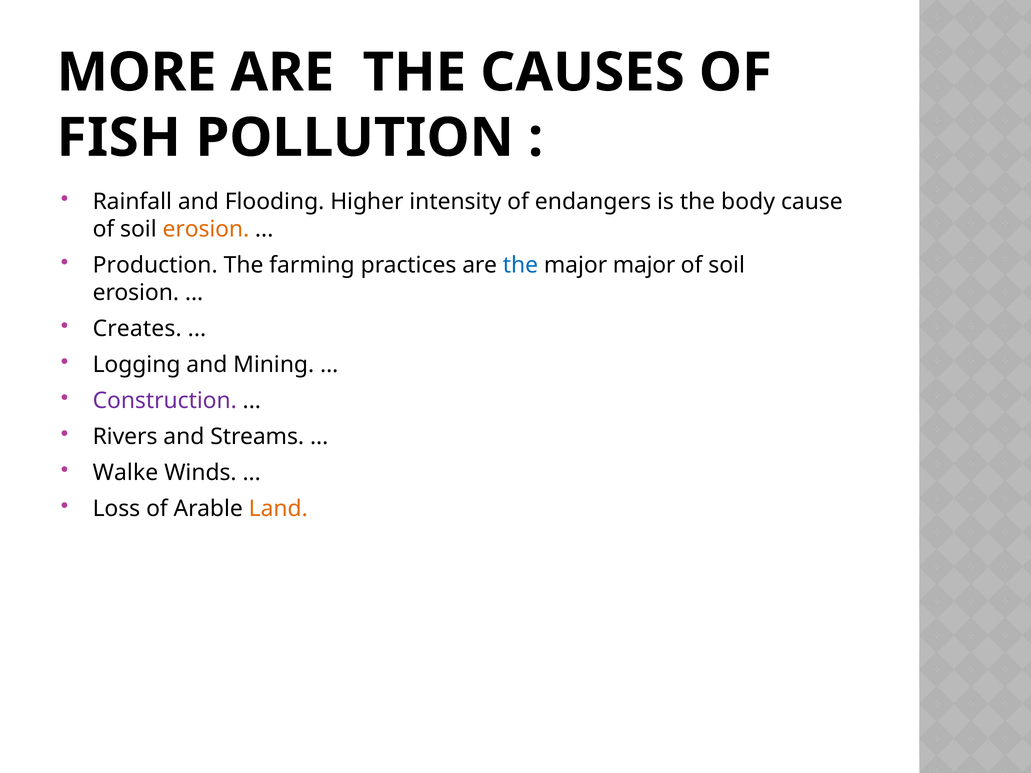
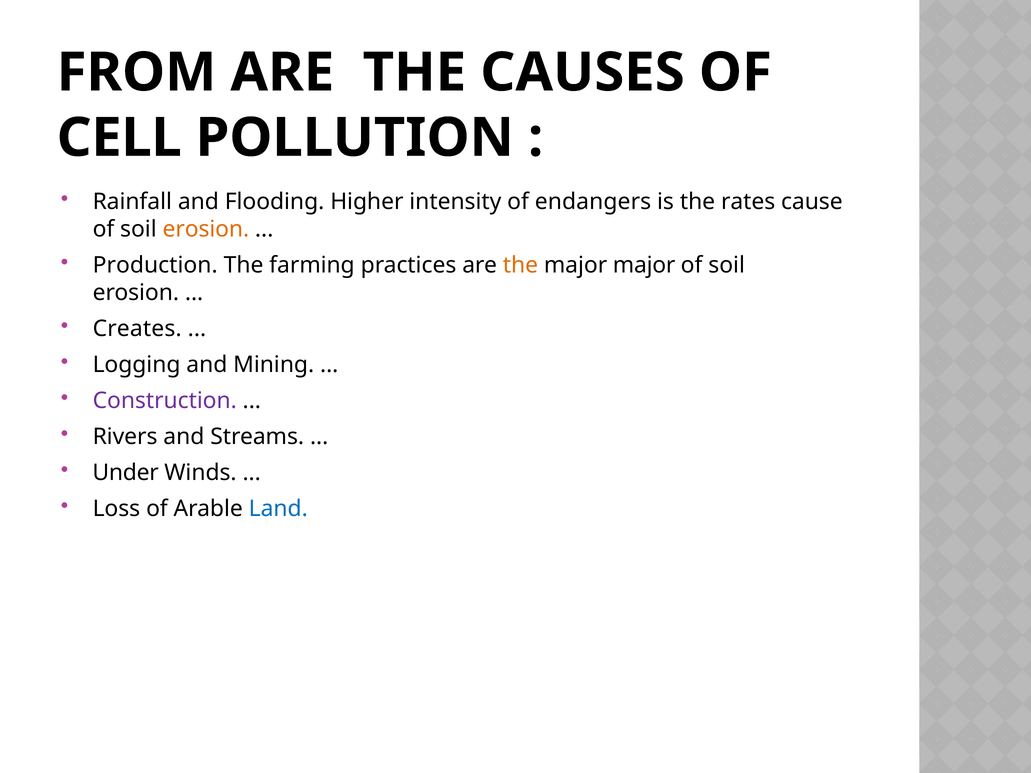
MORE: MORE -> FROM (137, 73)
FISH: FISH -> CELL (119, 138)
body: body -> rates (748, 202)
the colour: blue -> orange (520, 265)
Walke: Walke -> Under (126, 473)
Land colour: orange -> blue (278, 509)
